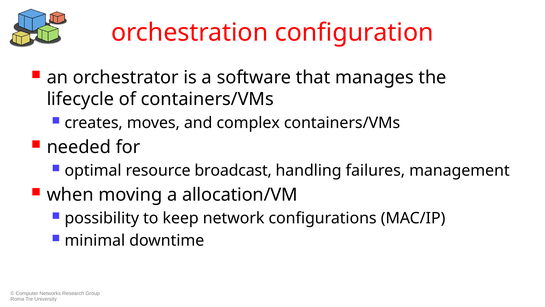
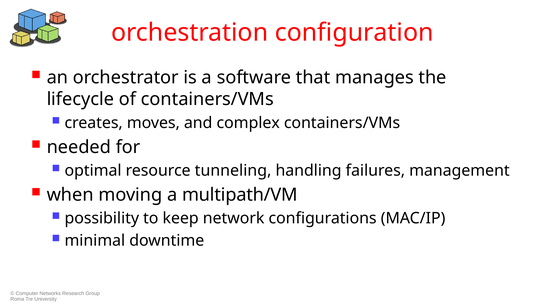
broadcast: broadcast -> tunneling (233, 170)
allocation/VM: allocation/VM -> multipath/VM (240, 195)
